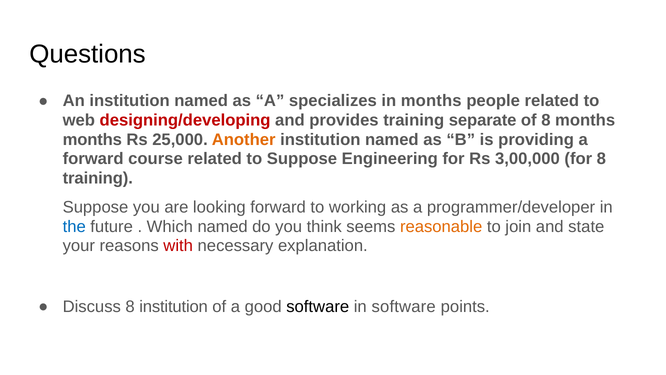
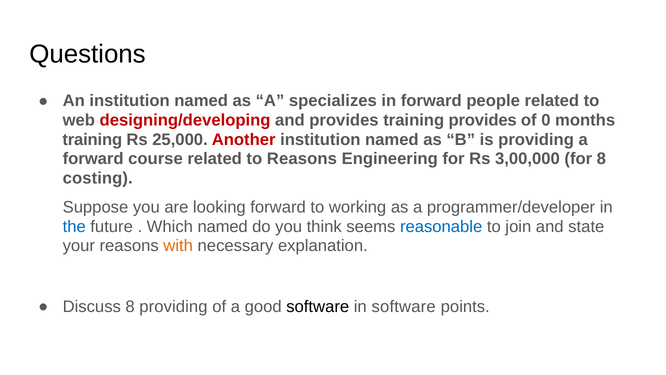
in months: months -> forward (431, 101)
training separate: separate -> provides (483, 120)
of 8: 8 -> 0 (546, 120)
months: months -> training (92, 139)
Another colour: orange -> red (244, 139)
to Suppose: Suppose -> Reasons (302, 159)
training: training -> costing (98, 178)
reasonable colour: orange -> blue (441, 226)
with colour: red -> orange (178, 246)
8 institution: institution -> providing (173, 306)
